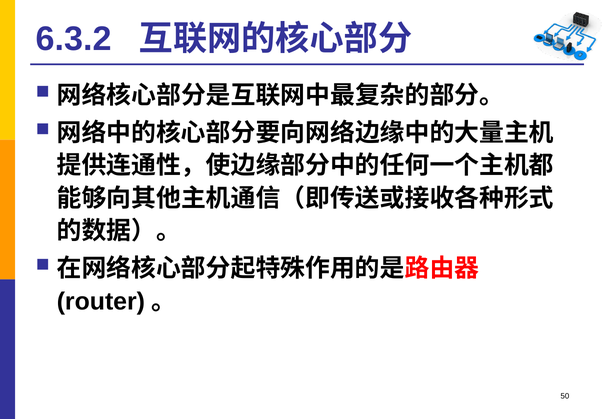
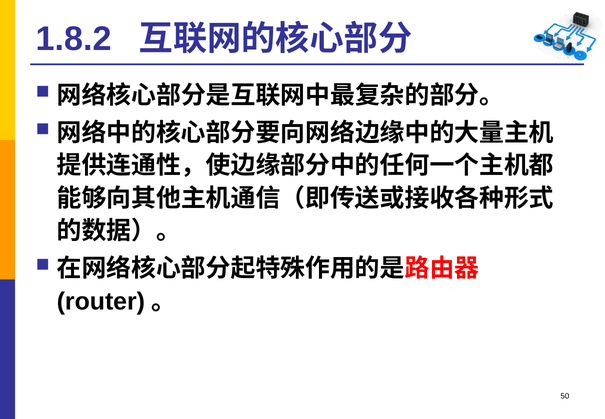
6.3.2: 6.3.2 -> 1.8.2 (74, 39)
